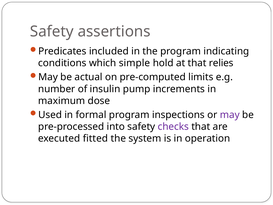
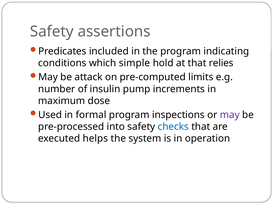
actual: actual -> attack (89, 77)
checks colour: purple -> blue (173, 127)
fitted: fitted -> helps (95, 138)
